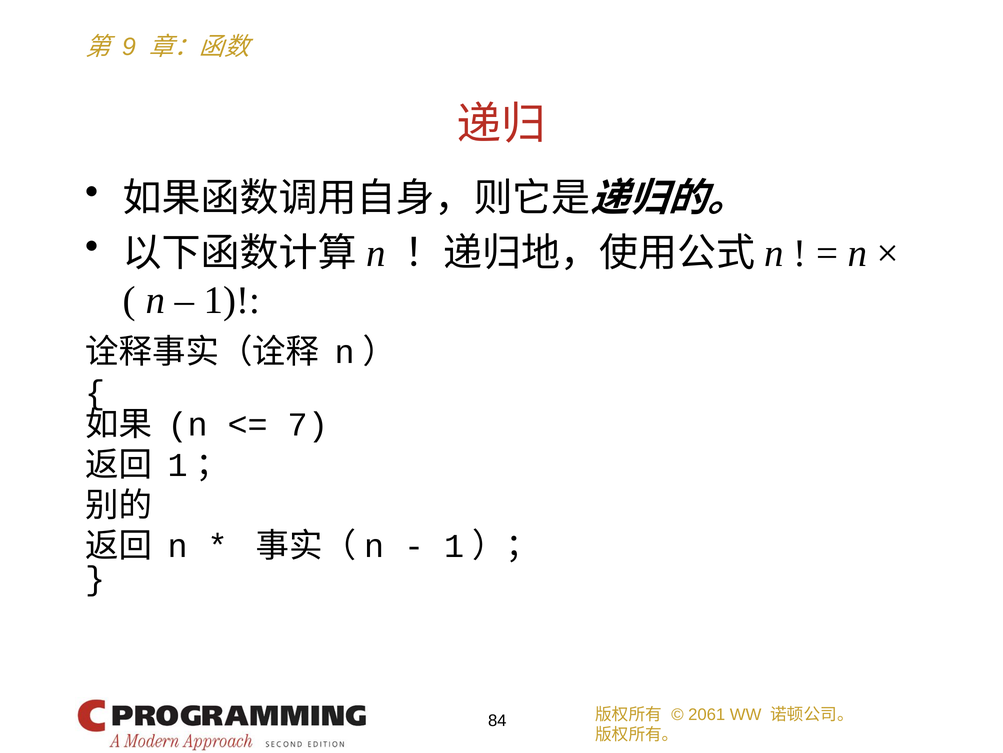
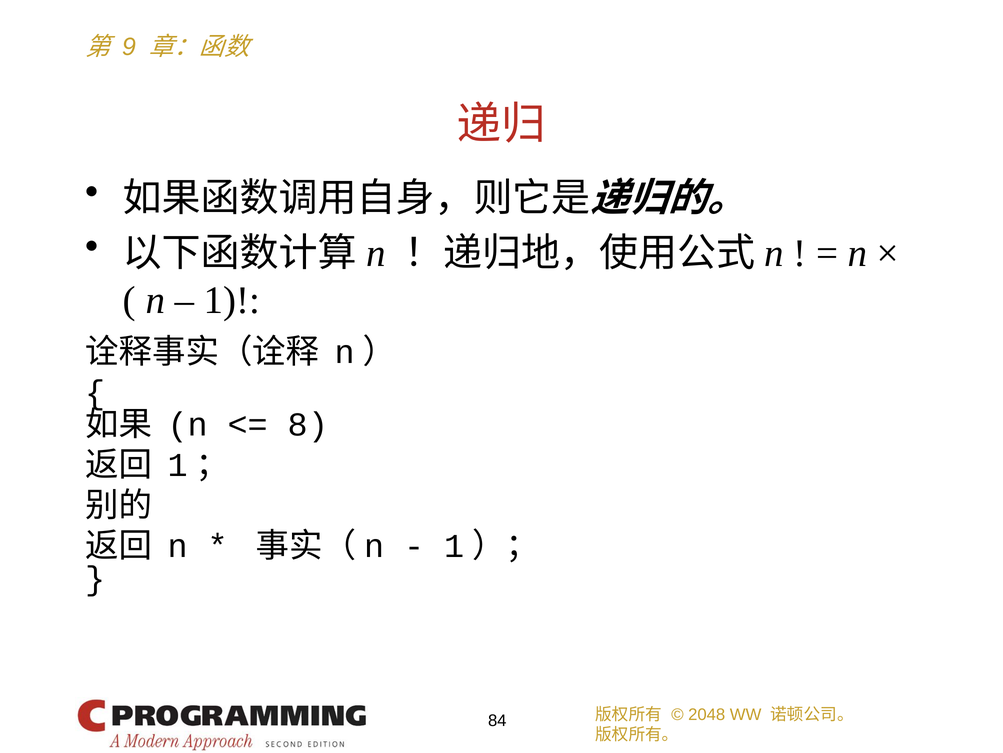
7: 7 -> 8 (308, 424)
2061: 2061 -> 2048 (707, 714)
